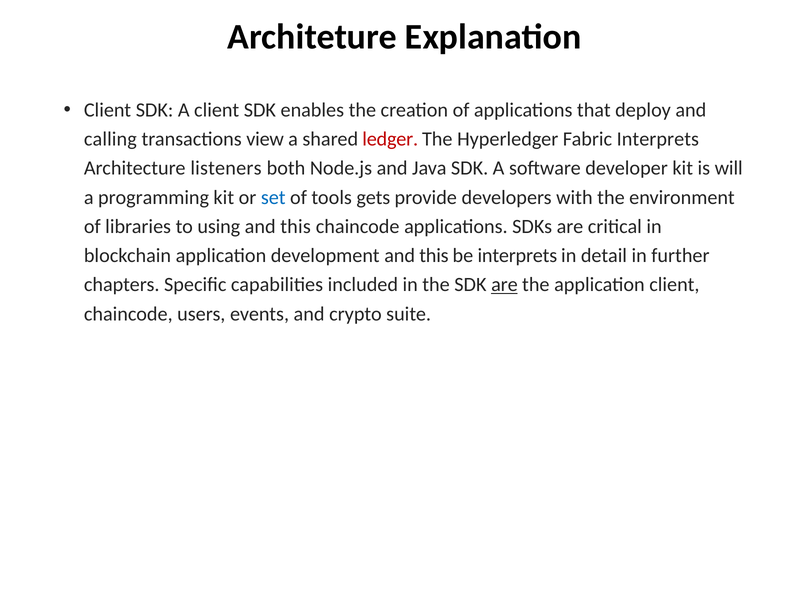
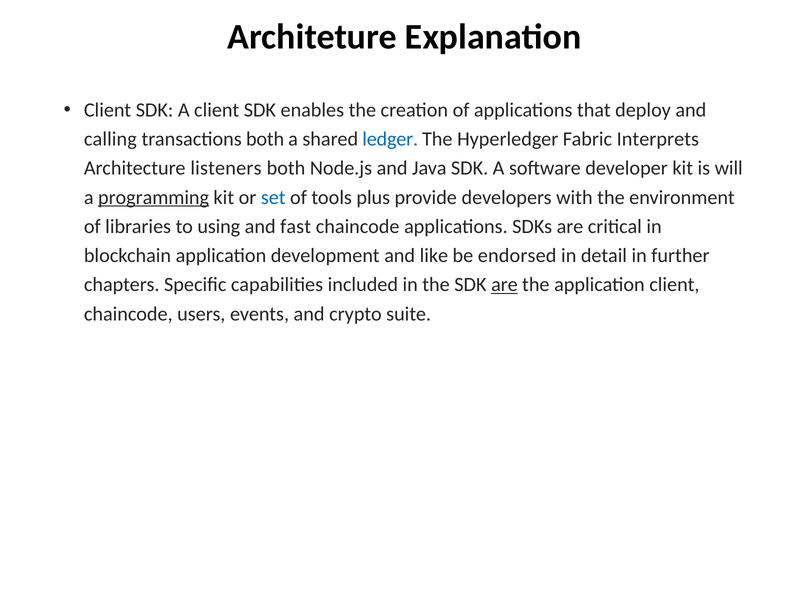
transactions view: view -> both (265, 139)
ledger colour: red -> blue (390, 139)
programming underline: none -> present (154, 197)
gets: gets -> plus (373, 197)
this: this -> fast (296, 226)
development and this: this -> like (434, 255)
be interprets: interprets -> endorsed (517, 255)
